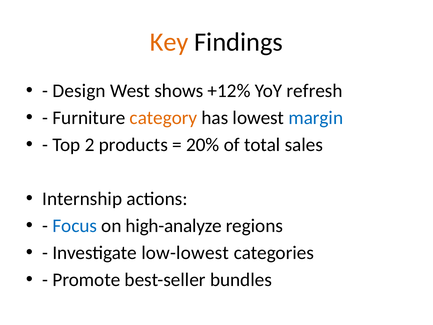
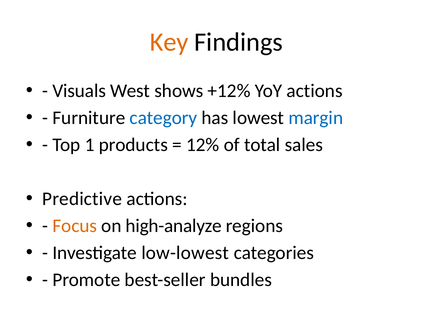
Design: Design -> Visuals (79, 91)
YoY refresh: refresh -> actions (315, 91)
category colour: orange -> blue (163, 118)
2: 2 -> 1 (90, 145)
20%: 20% -> 12% (203, 145)
Internship: Internship -> Predictive (82, 199)
Focus colour: blue -> orange (75, 226)
